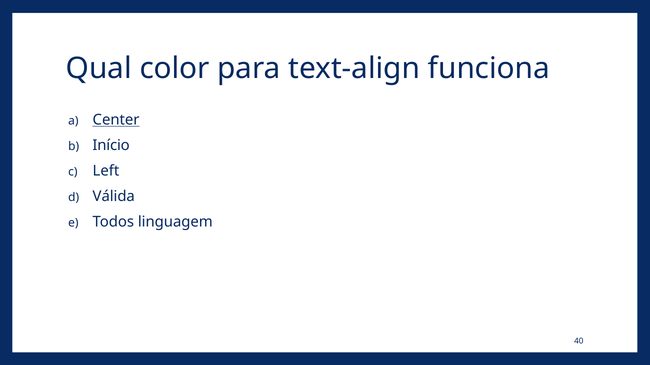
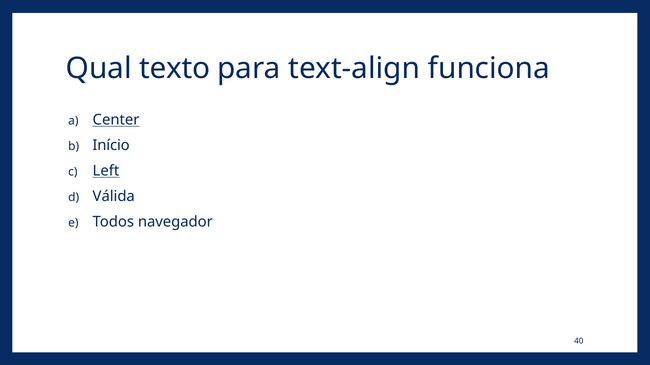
color: color -> texto (175, 68)
Left underline: none -> present (106, 171)
linguagem: linguagem -> navegador (175, 222)
